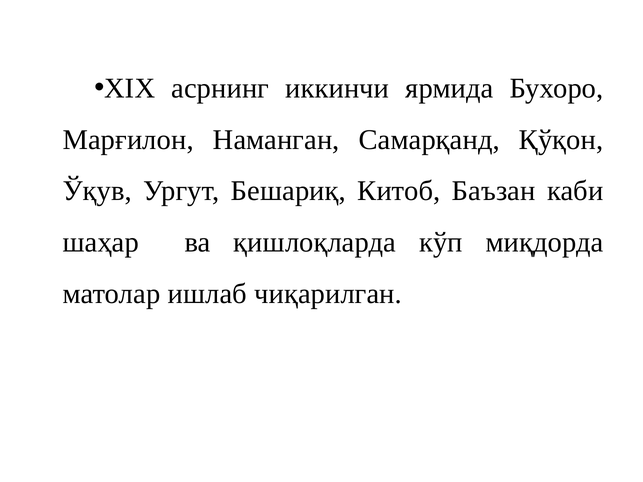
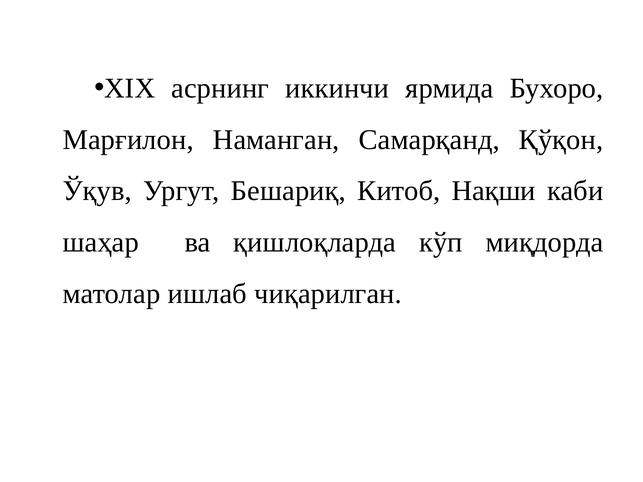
Баъзан: Баъзан -> Нақши (494, 191)
